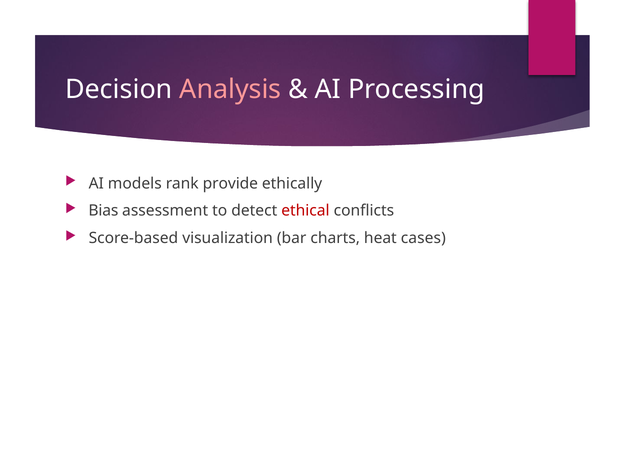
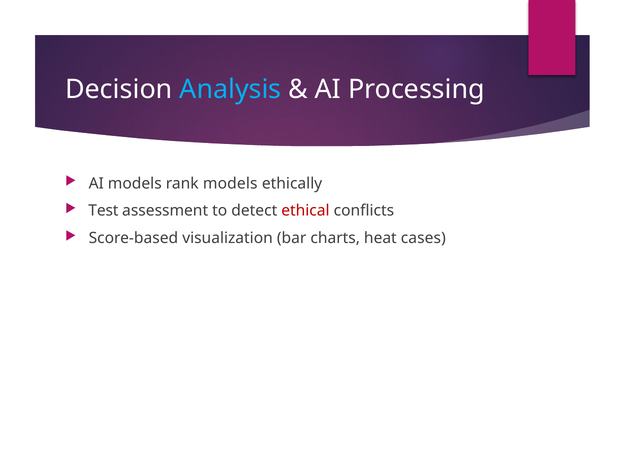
Analysis colour: pink -> light blue (230, 89)
rank provide: provide -> models (230, 183)
Bias: Bias -> Test (103, 211)
